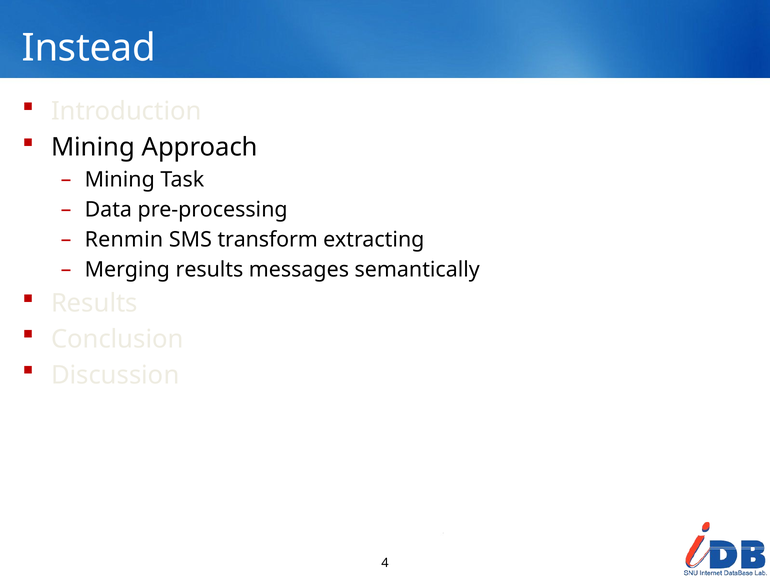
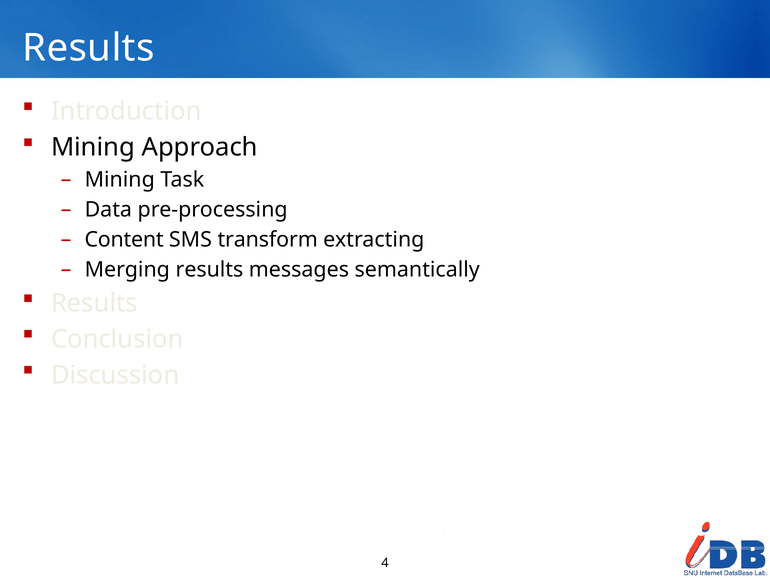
Instead: Instead -> Results (88, 48)
Renmin: Renmin -> Content (124, 239)
